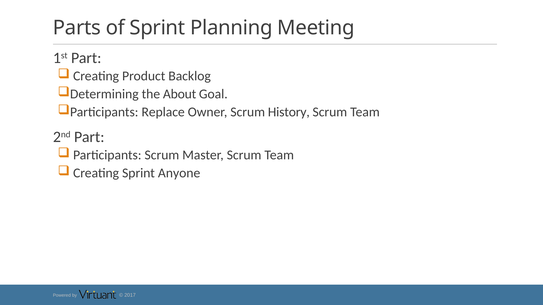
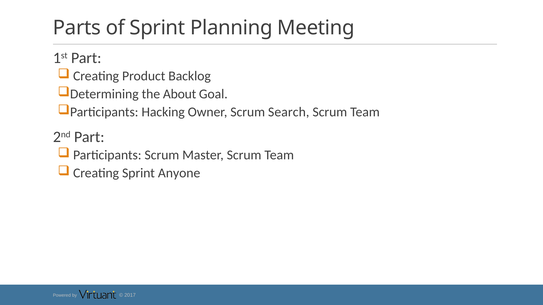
Replace: Replace -> Hacking (163, 112)
History: History -> Search (289, 112)
